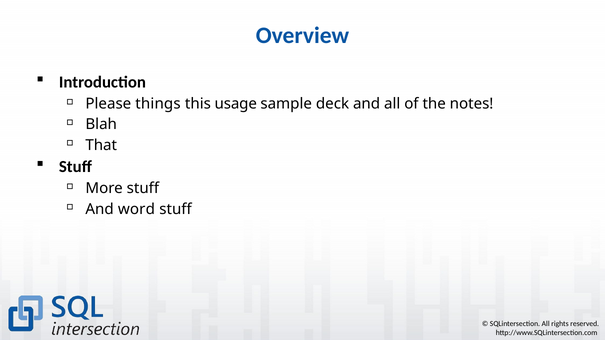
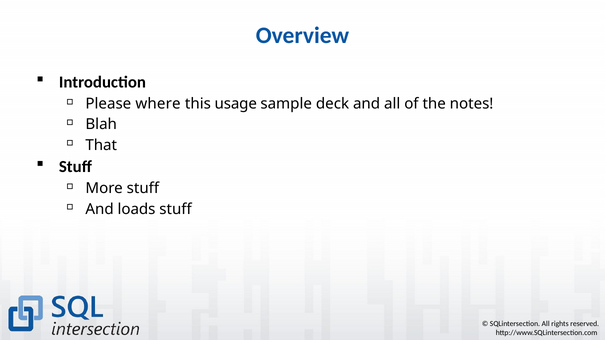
things: things -> where (158, 104)
word: word -> loads (137, 209)
